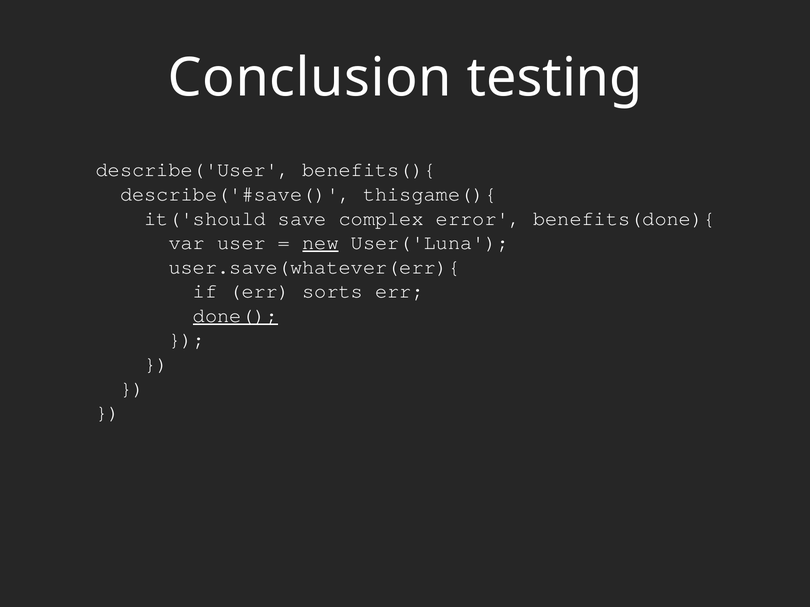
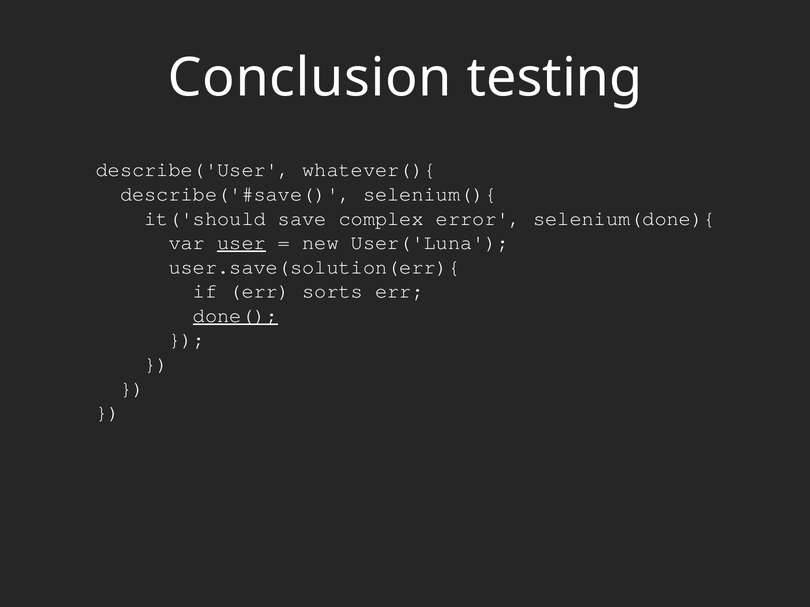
benefits(){: benefits(){ -> whatever(){ (369, 170)
thisgame(){: thisgame(){ -> selenium(){ (430, 194)
benefits(done){: benefits(done){ -> selenium(done){ (624, 219)
user underline: none -> present (242, 243)
new underline: present -> none (320, 243)
user.save(whatever(err){: user.save(whatever(err){ -> user.save(solution(err){ (314, 267)
